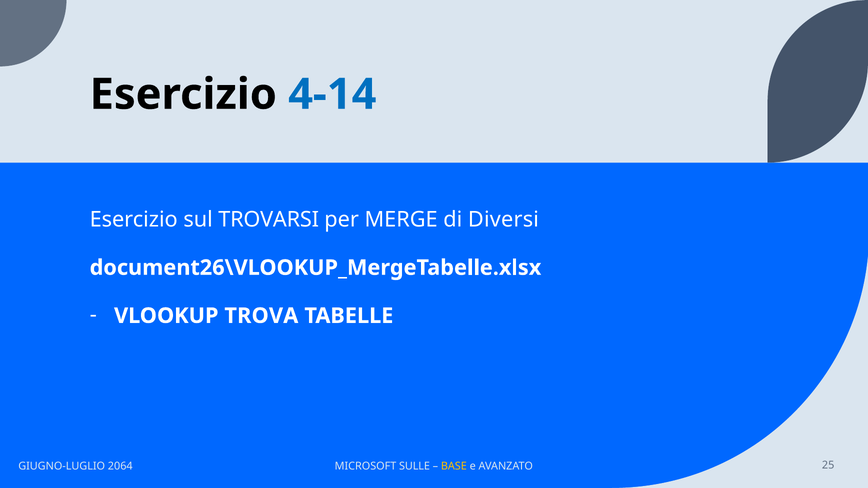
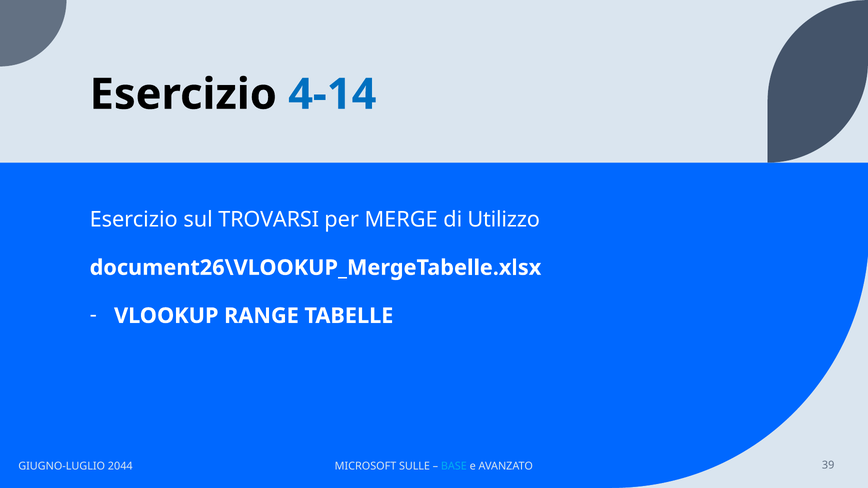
Diversi: Diversi -> Utilizzo (504, 220)
TROVA: TROVA -> RANGE (261, 316)
2064: 2064 -> 2044 (120, 466)
BASE colour: yellow -> light blue (454, 466)
25: 25 -> 39 (828, 465)
